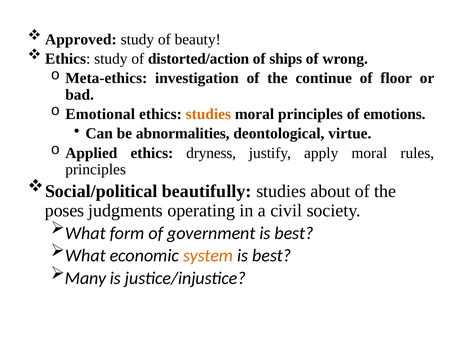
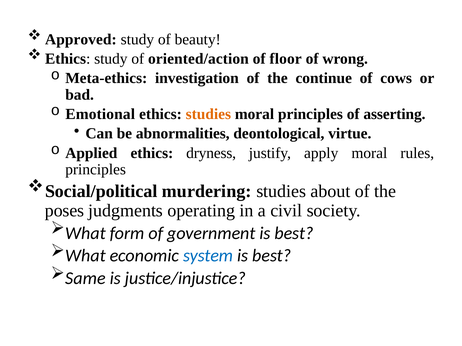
distorted/action: distorted/action -> oriented/action (198, 59)
ships: ships -> floor (286, 59)
floor: floor -> cows (396, 78)
emotions: emotions -> asserting (394, 114)
beautifully: beautifully -> murdering (207, 191)
system colour: orange -> blue (208, 256)
Many: Many -> Same (85, 279)
